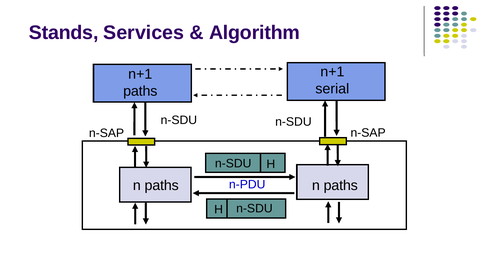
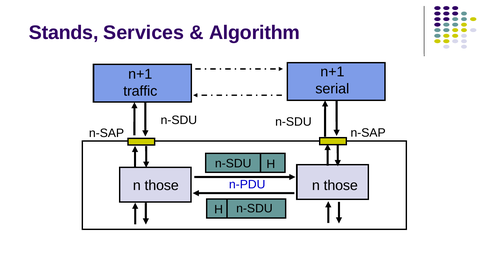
paths: paths -> traffic (140, 91)
paths: paths -> those (162, 185)
paths: paths -> those (341, 186)
